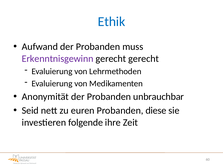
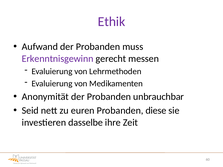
Ethik colour: blue -> purple (111, 22)
gerecht gerecht: gerecht -> messen (144, 59)
folgende: folgende -> dasselbe (86, 123)
